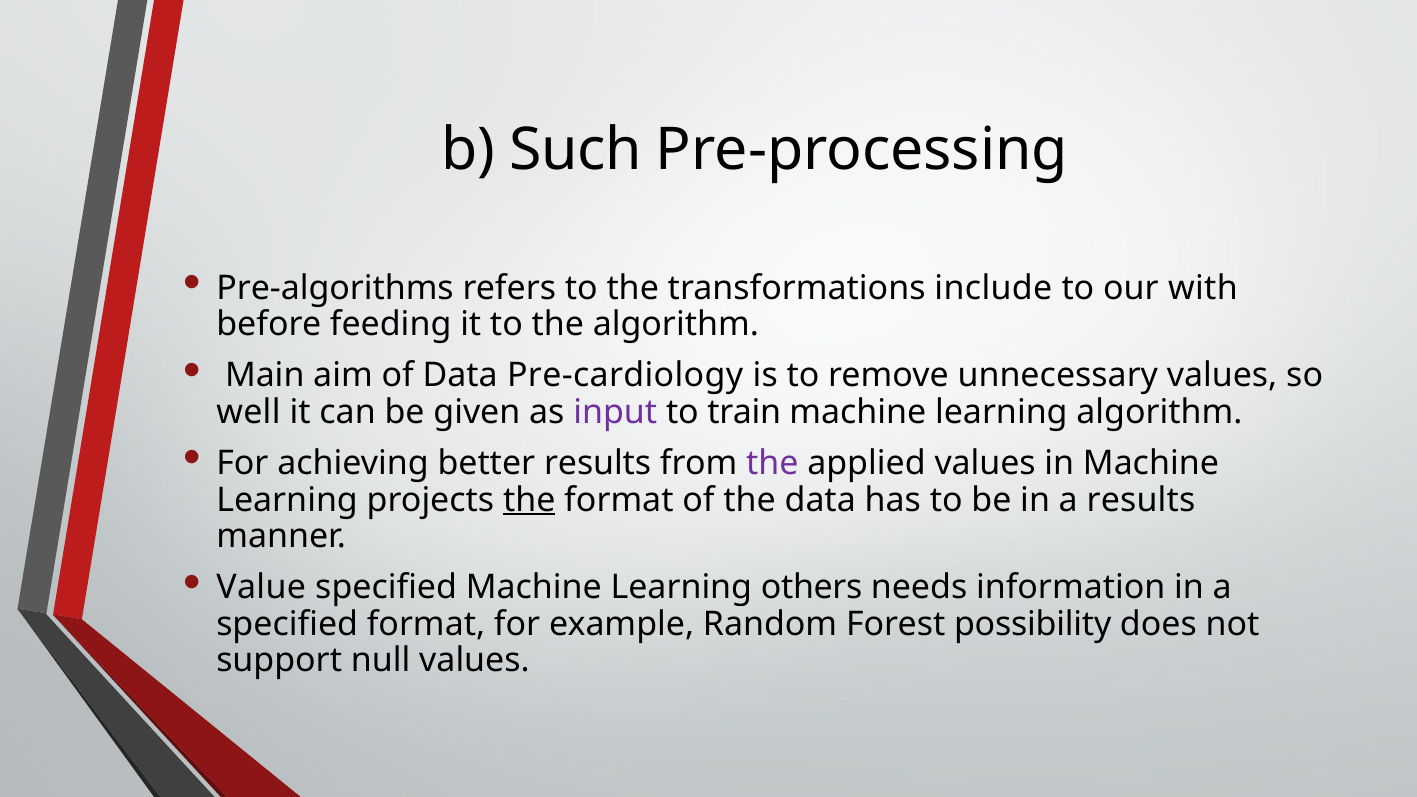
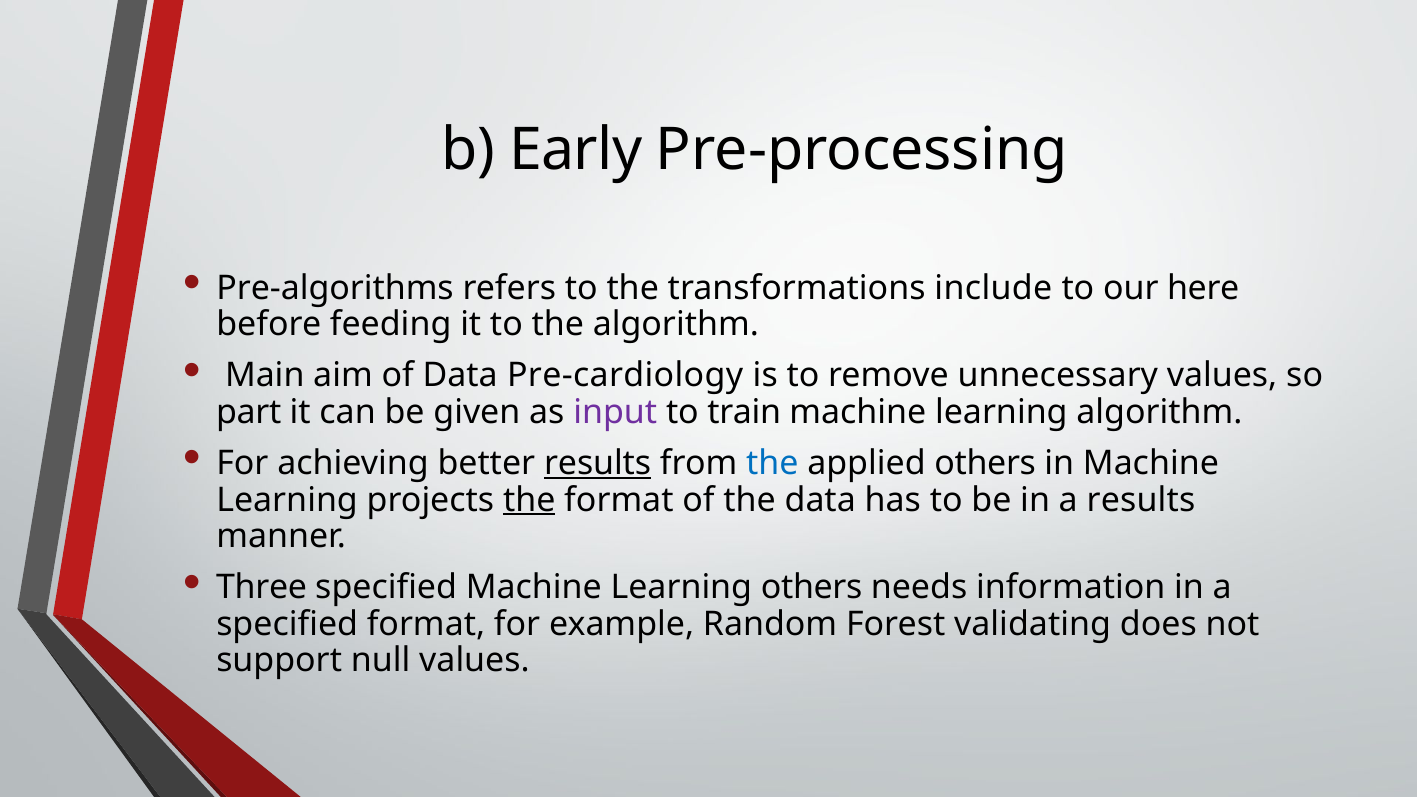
Such: Such -> Early (576, 150)
with: with -> here (1203, 288)
well: well -> part (249, 412)
results underline: none -> present (598, 463)
the colour: purple -> blue (772, 463)
applied values: values -> others (985, 463)
Value: Value -> Three (262, 587)
possibility: possibility -> validating (1033, 624)
